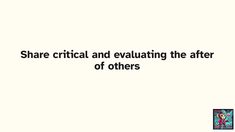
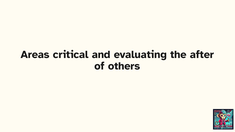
Share: Share -> Areas (35, 55)
